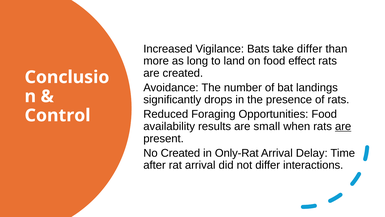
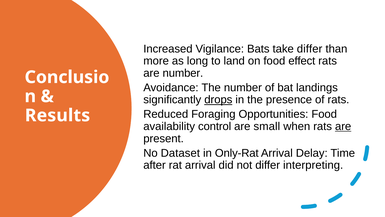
are created: created -> number (183, 73)
drops underline: none -> present (218, 100)
Control: Control -> Results (58, 115)
results: results -> control (215, 126)
No Created: Created -> Dataset (180, 153)
interactions: interactions -> interpreting (313, 165)
